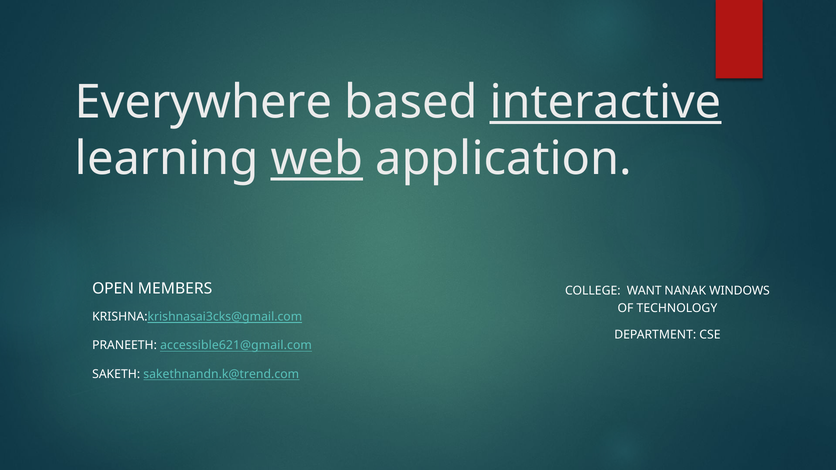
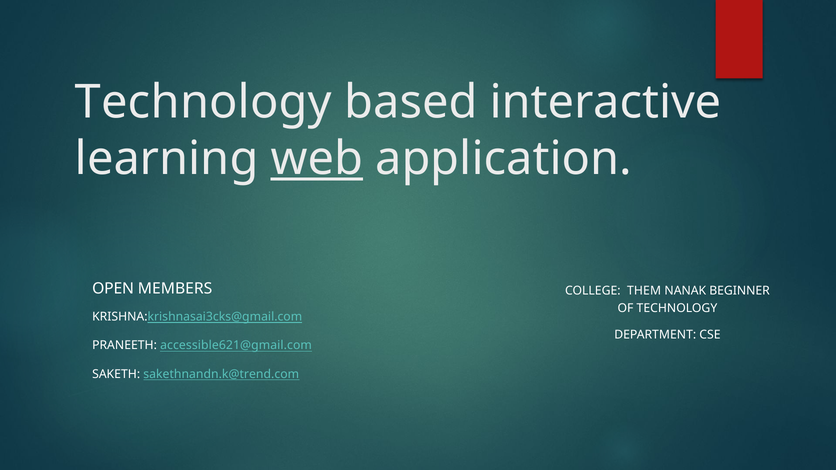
Everywhere: Everywhere -> Technology (203, 102)
interactive underline: present -> none (606, 102)
WANT: WANT -> THEM (644, 291)
WINDOWS: WINDOWS -> BEGINNER (740, 291)
